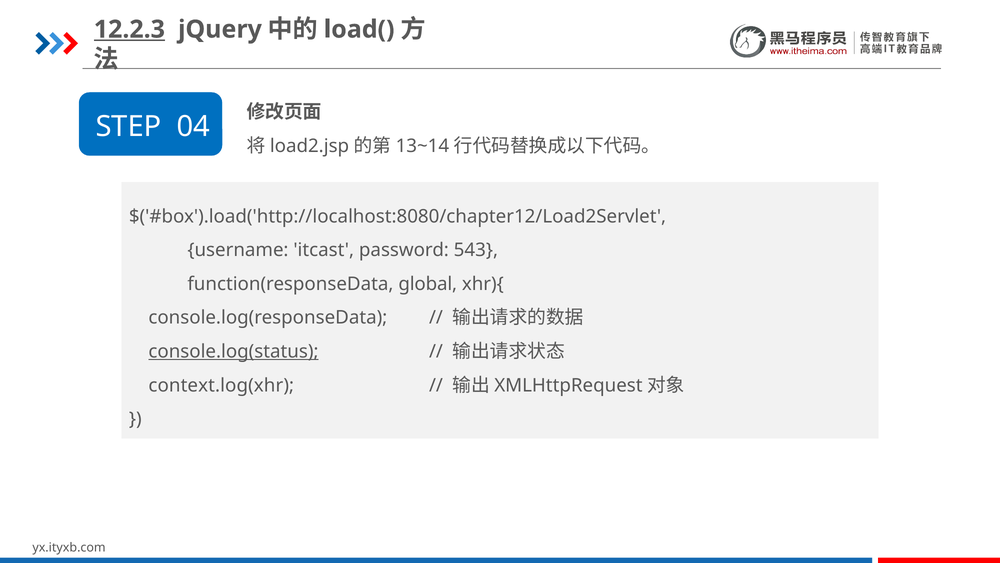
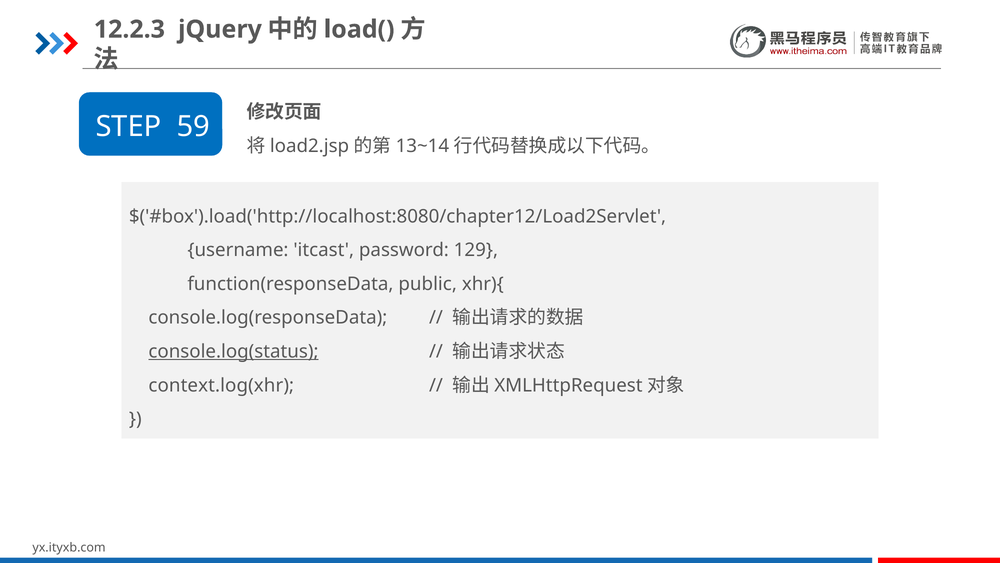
12.2.3 underline: present -> none (129, 29)
04: 04 -> 59 (193, 127)
543: 543 -> 129 (476, 250)
global: global -> public (428, 284)
